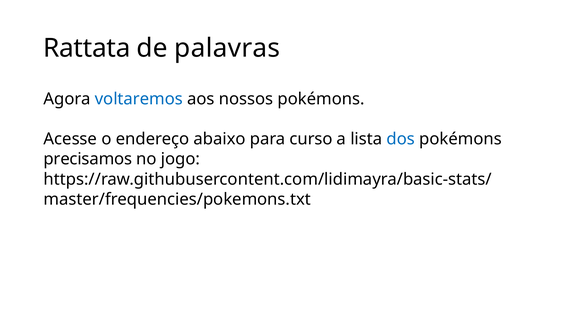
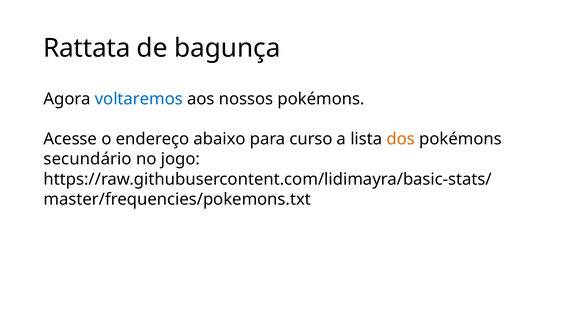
palavras: palavras -> bagunça (227, 48)
dos colour: blue -> orange (401, 139)
precisamos: precisamos -> secundário (88, 159)
